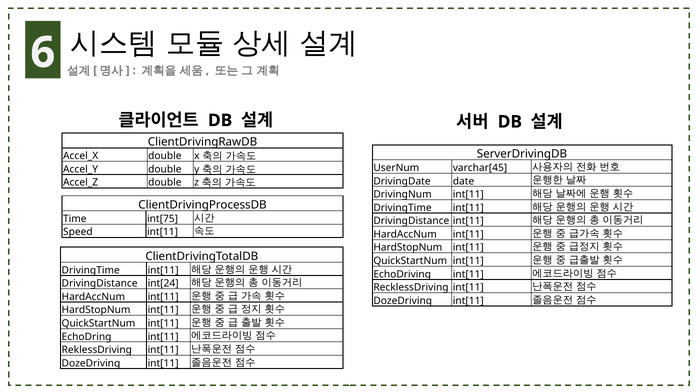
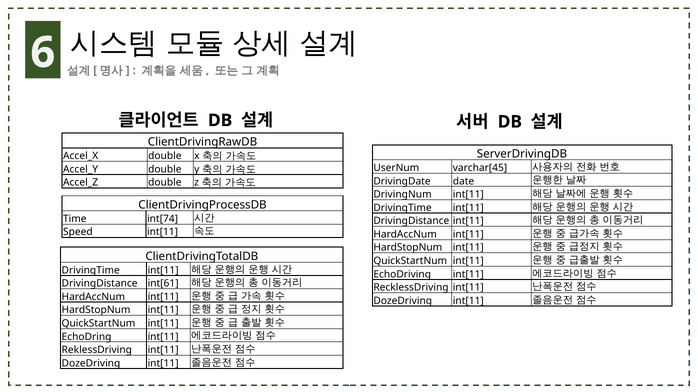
int[75: int[75 -> int[74 (163, 219)
int[24: int[24 -> int[61 (163, 284)
